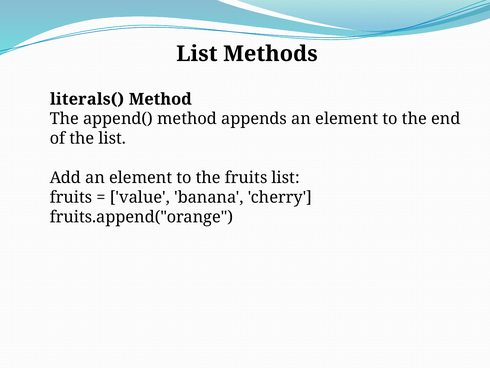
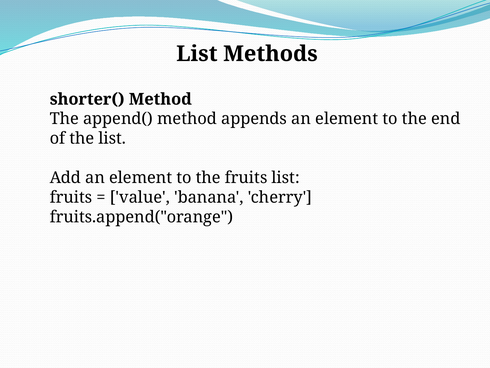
literals(: literals( -> shorter( (87, 99)
